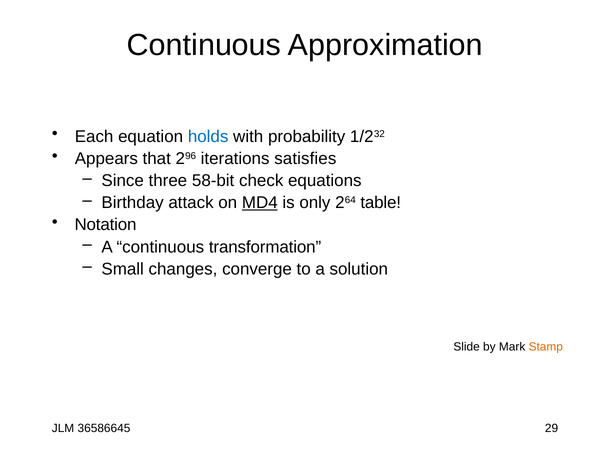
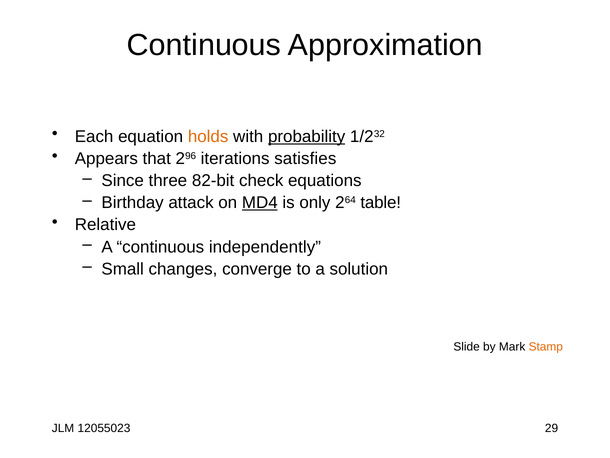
holds colour: blue -> orange (208, 136)
probability underline: none -> present (307, 136)
58-bit: 58-bit -> 82-bit (213, 181)
Notation: Notation -> Relative (105, 225)
transformation: transformation -> independently (265, 247)
36586645: 36586645 -> 12055023 (104, 428)
